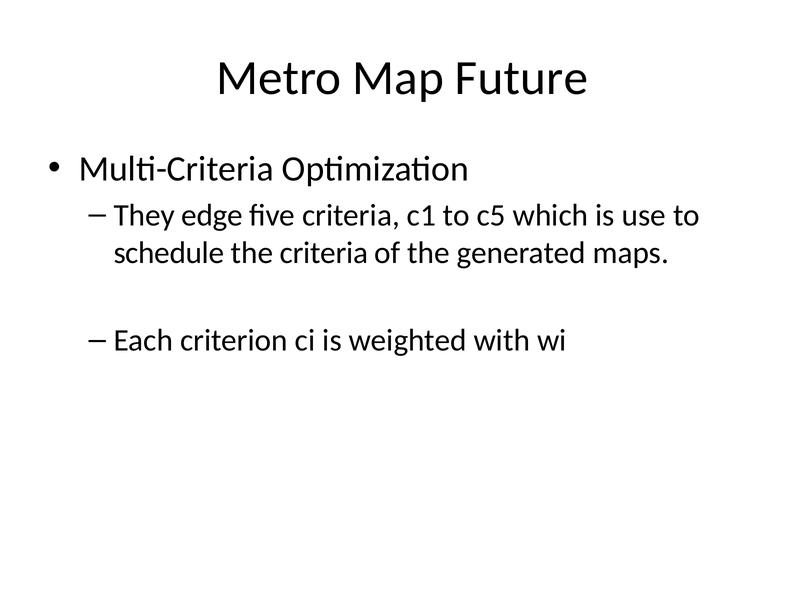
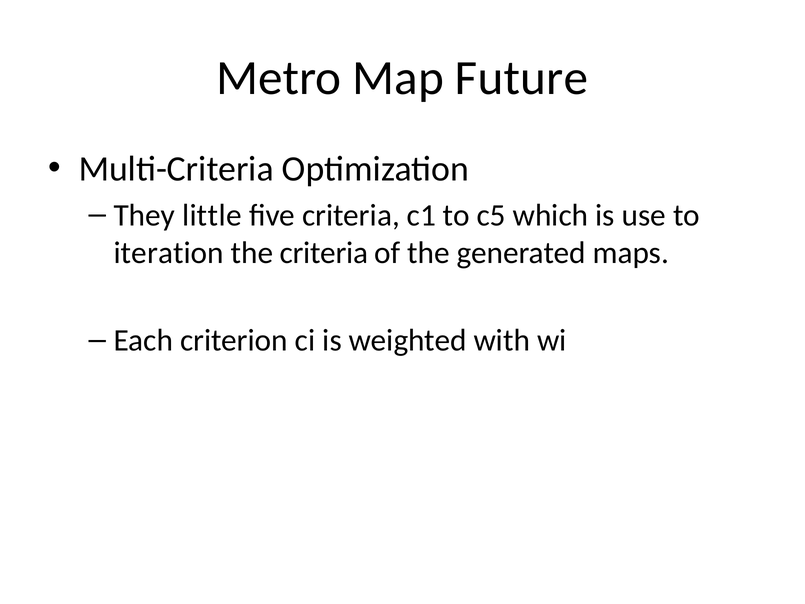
edge: edge -> little (212, 215)
schedule: schedule -> iteration (169, 253)
